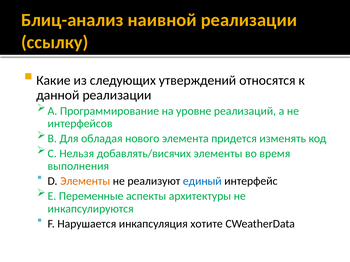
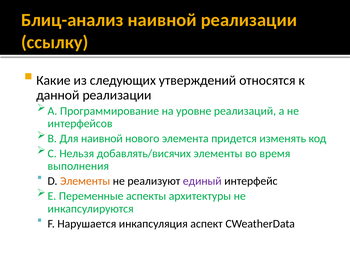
Для обладая: обладая -> наивной (102, 139)
единый colour: blue -> purple (202, 181)
хотите: хотите -> аспект (207, 224)
